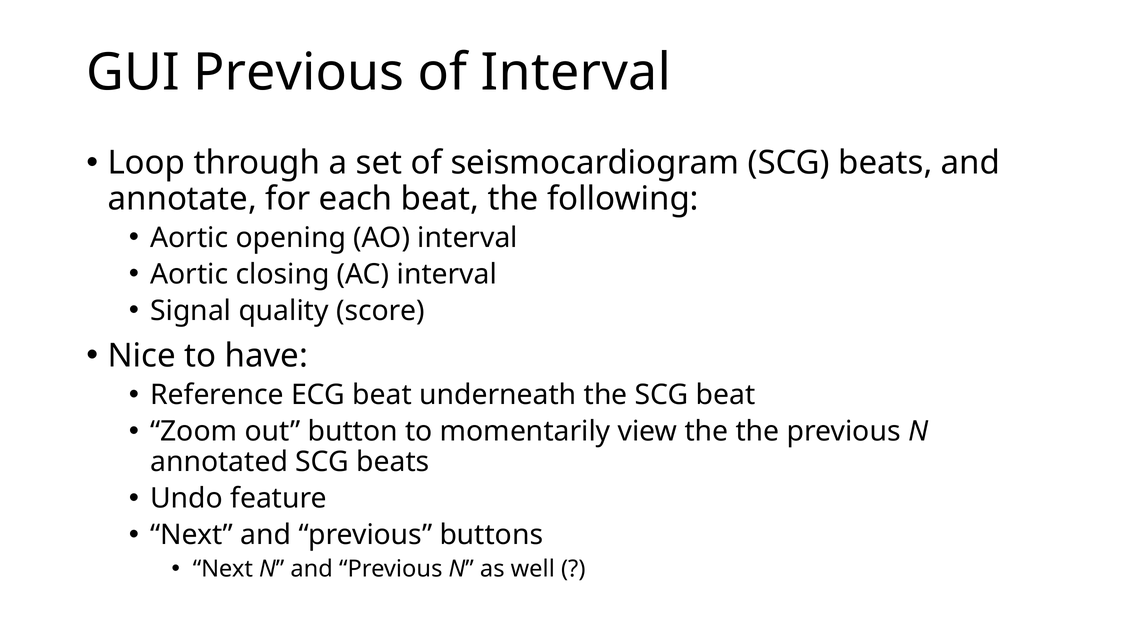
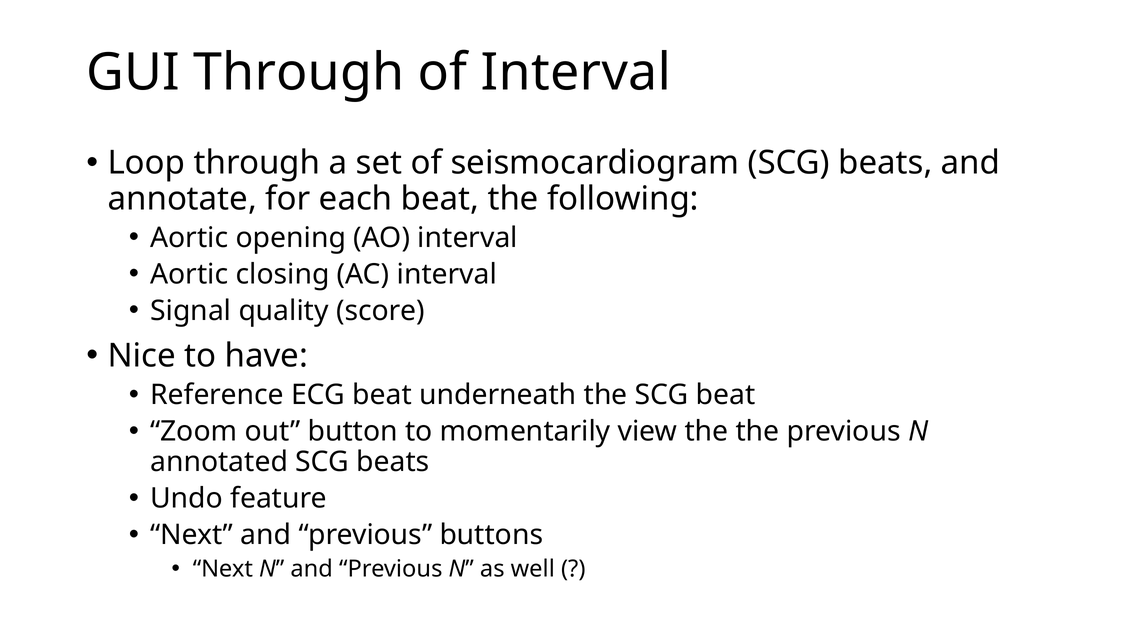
GUI Previous: Previous -> Through (299, 73)
